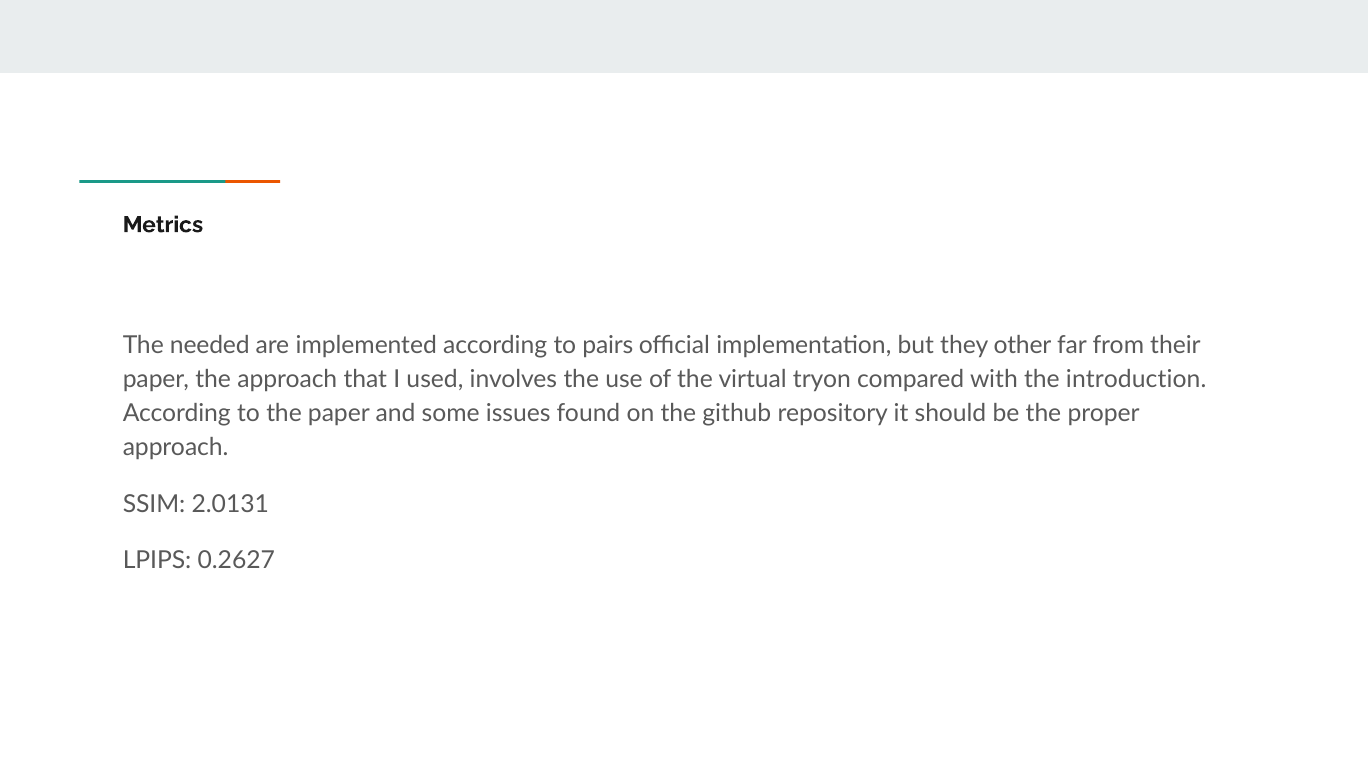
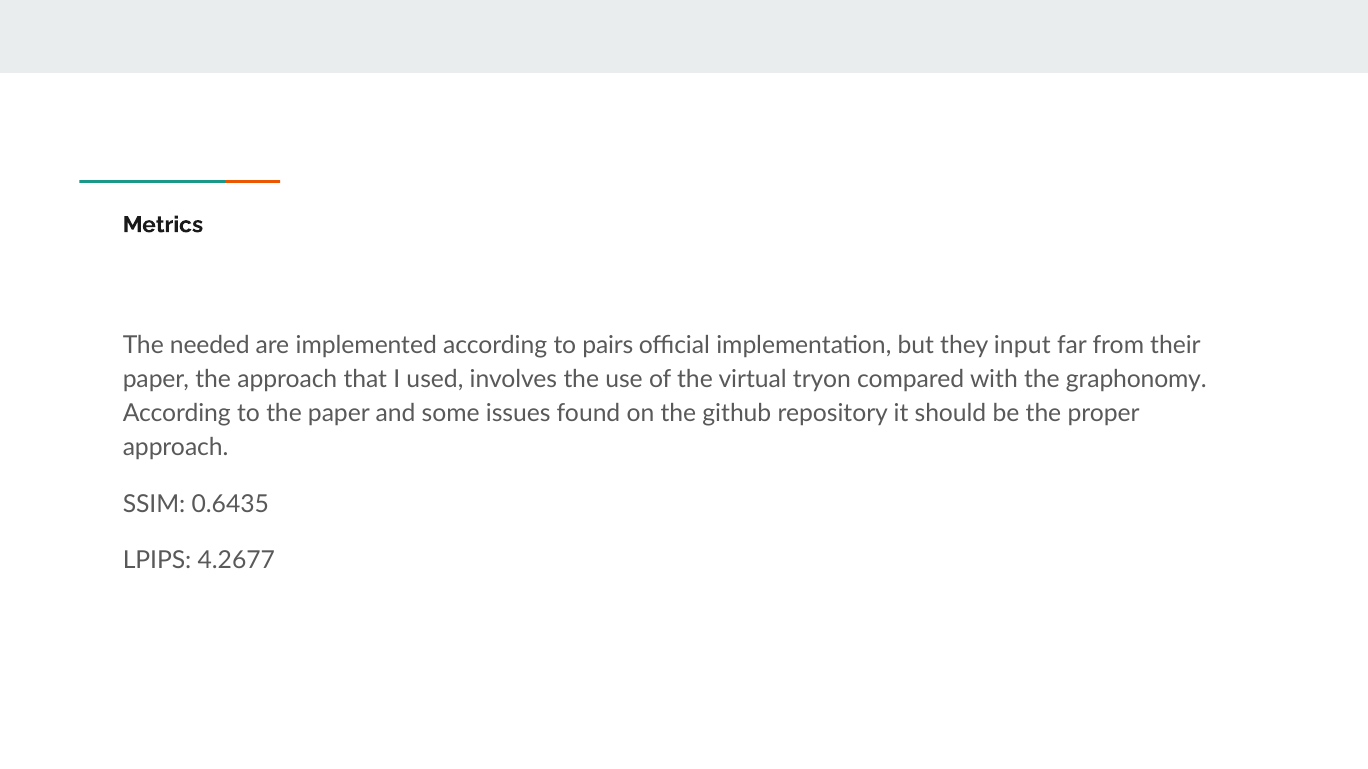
other: other -> input (1022, 345)
introduction: introduction -> graphonomy (1136, 379)
2.0131: 2.0131 -> 0.6435 (230, 504)
0.2627: 0.2627 -> 4.2677 (236, 561)
